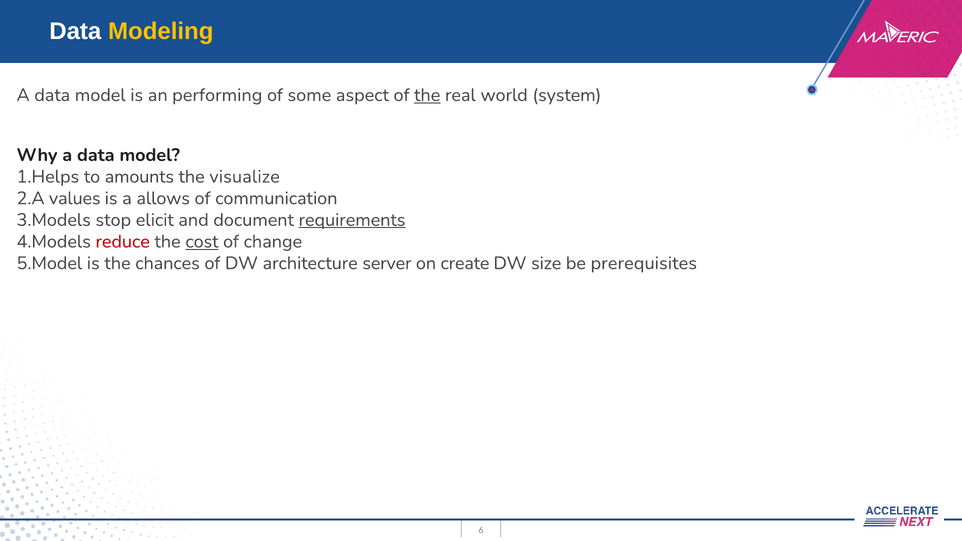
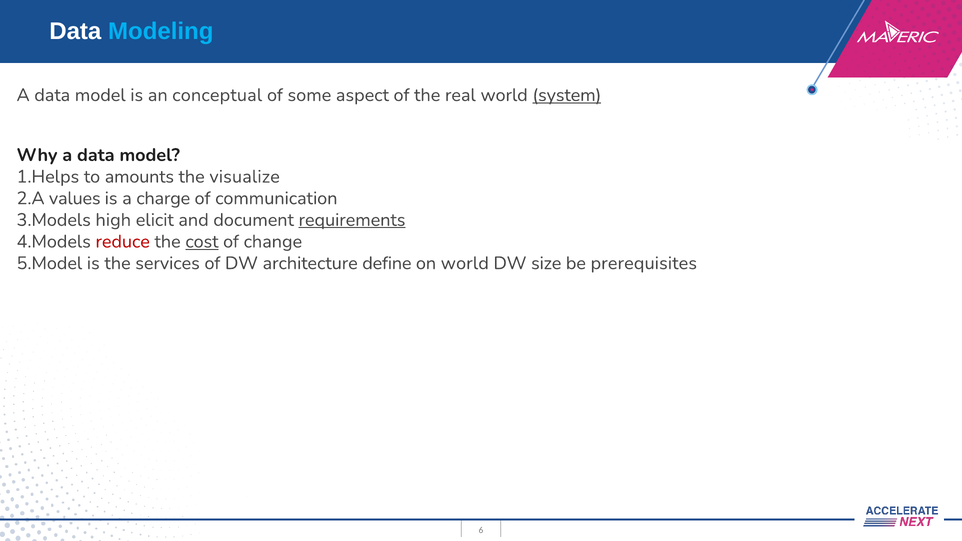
Modeling colour: yellow -> light blue (161, 32)
performing: performing -> conceptual (217, 95)
the underline: present -> none (427, 95)
system underline: none -> present (567, 95)
allows: allows -> charge (163, 198)
stop: stop -> high (113, 220)
chances: chances -> services (168, 263)
server: server -> define (387, 263)
on create: create -> world (465, 263)
